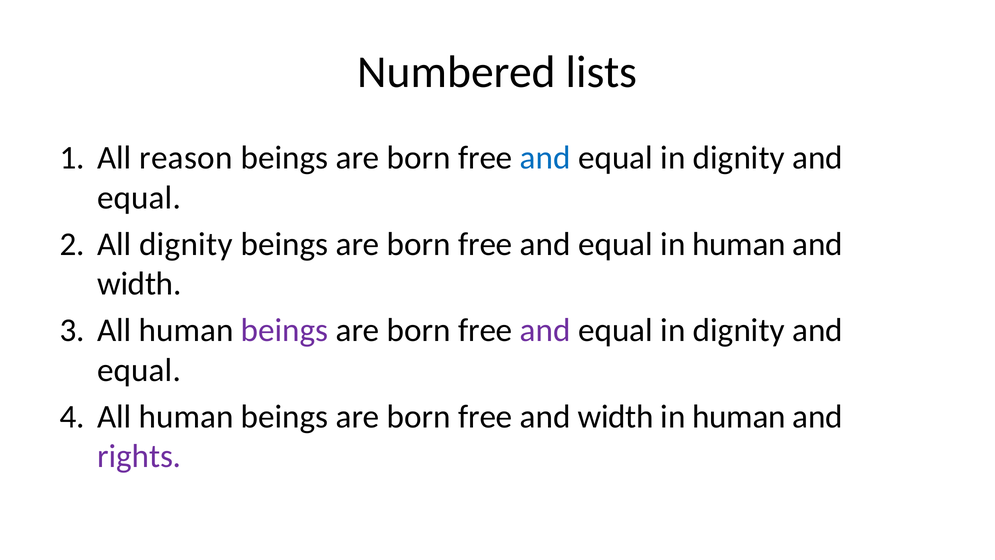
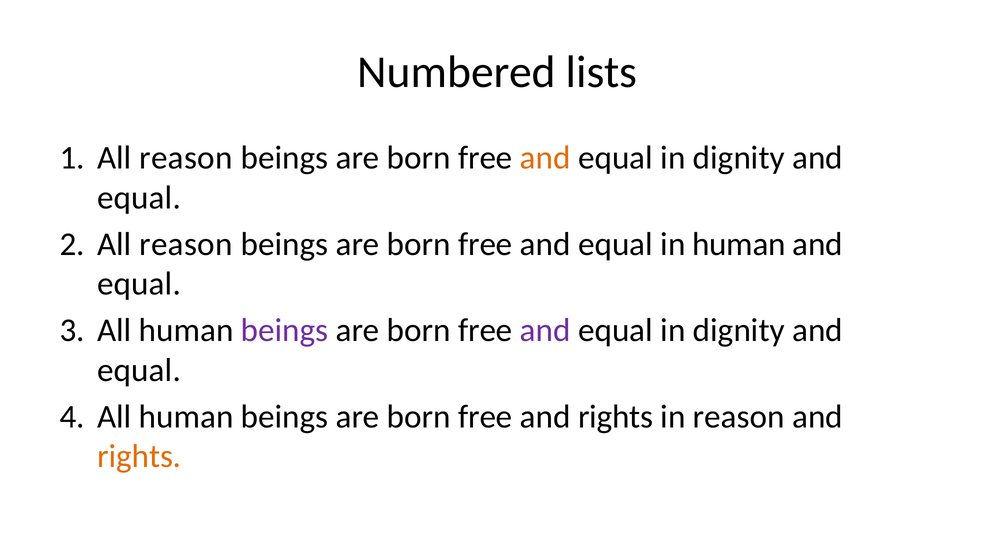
and colour: blue -> orange (545, 158)
dignity: dignity -> reason (186, 244)
width: width -> equal (139, 284)
free and width: width -> rights (616, 416)
human: human -> reason (739, 416)
rights colour: purple -> orange (139, 456)
